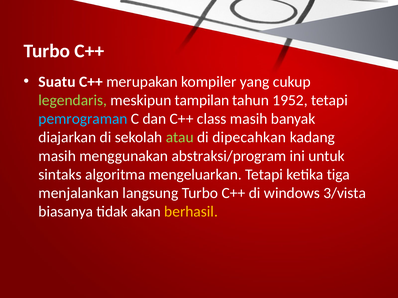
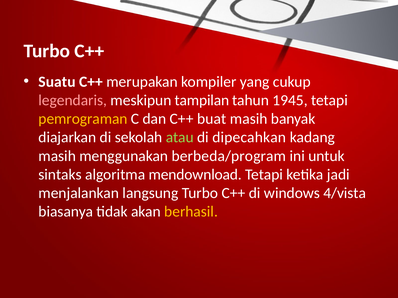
legendaris colour: light green -> pink (73, 100)
1952: 1952 -> 1945 (290, 100)
pemrograman colour: light blue -> yellow (83, 119)
class: class -> buat (212, 119)
abstraksi/program: abstraksi/program -> berbeda/program (229, 156)
mengeluarkan: mengeluarkan -> mendownload (195, 175)
tiga: tiga -> jadi (338, 175)
3/vista: 3/vista -> 4/vista (345, 193)
